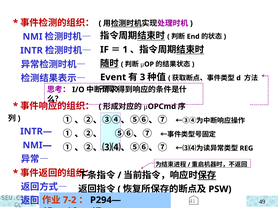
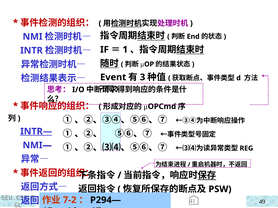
INTR— underline: none -> present (36, 132)
